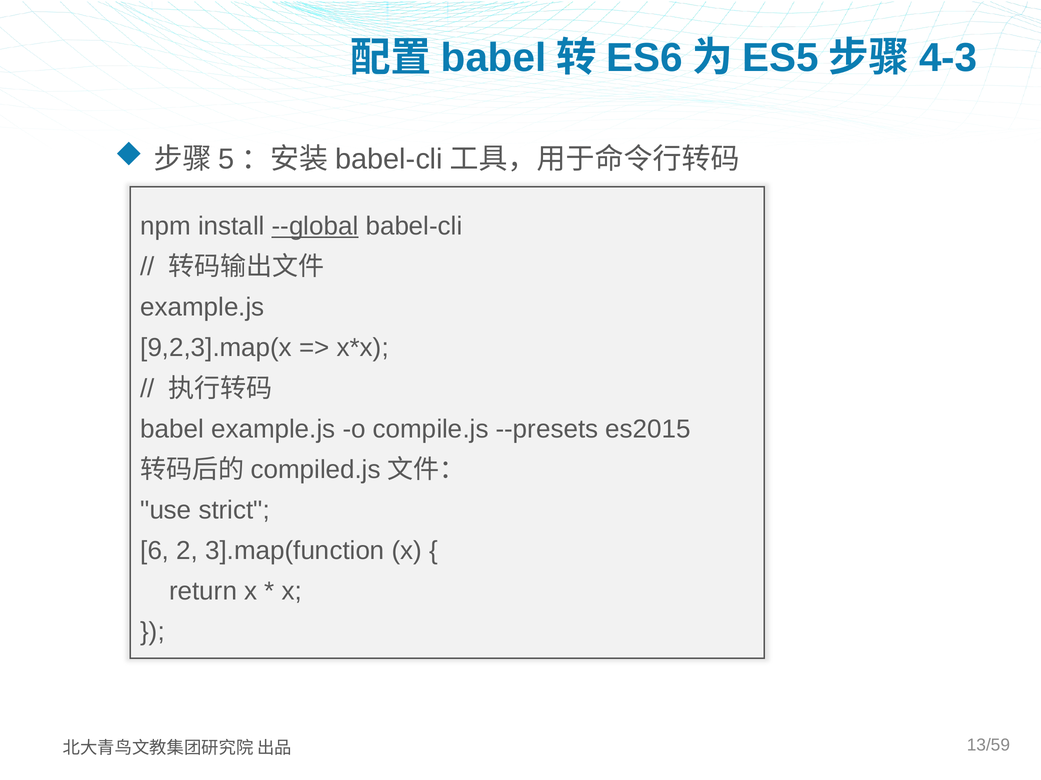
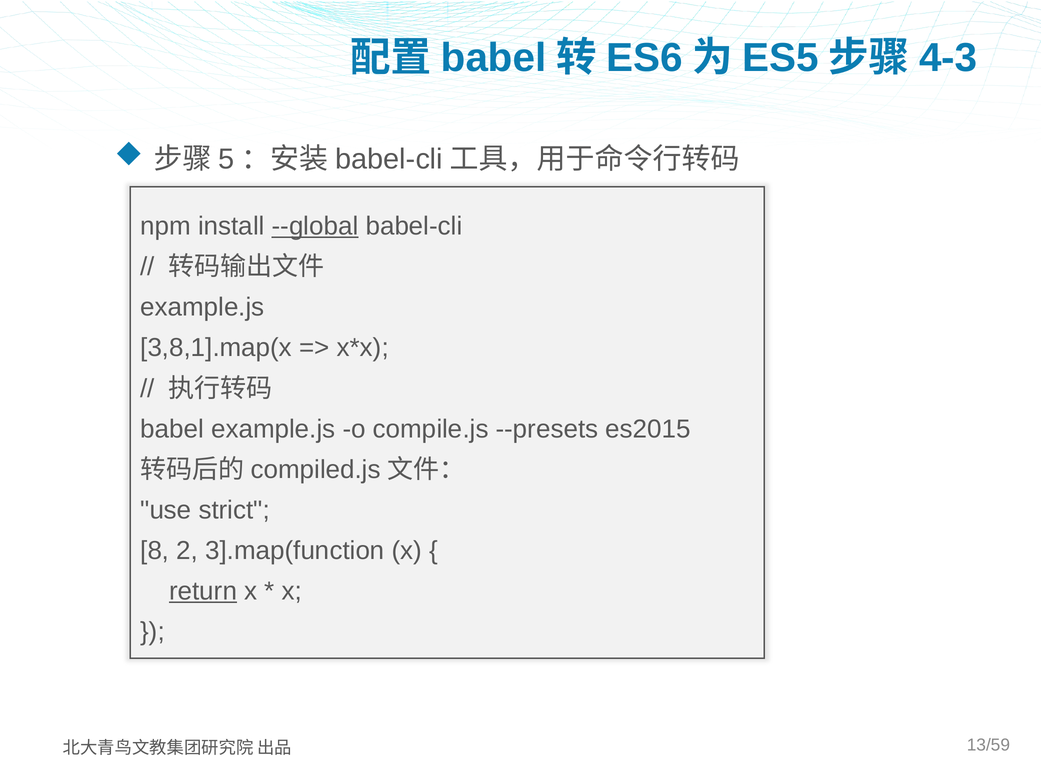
9,2,3].map(x: 9,2,3].map(x -> 3,8,1].map(x (216, 348)
6: 6 -> 8 (155, 551)
return underline: none -> present (203, 592)
